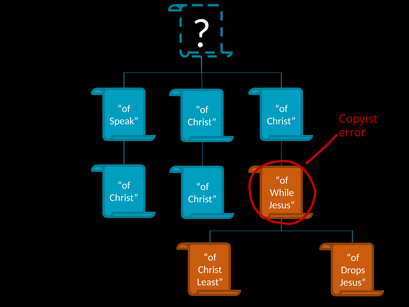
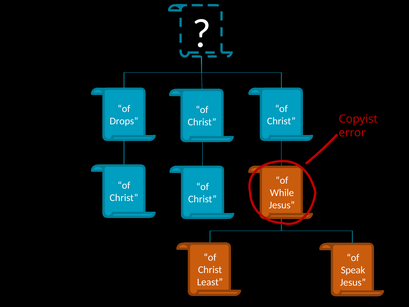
Speak: Speak -> Drops (124, 121)
Drops: Drops -> Speak (353, 270)
